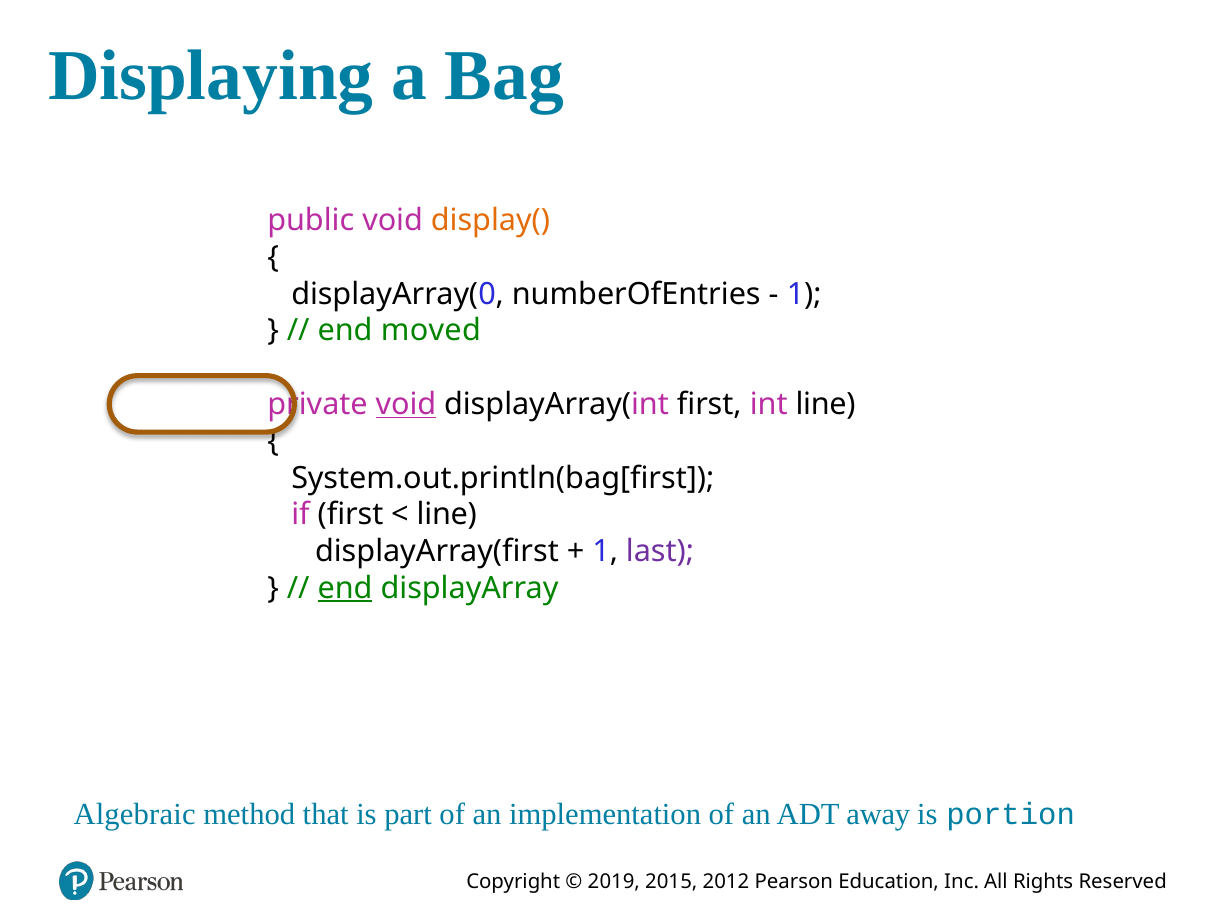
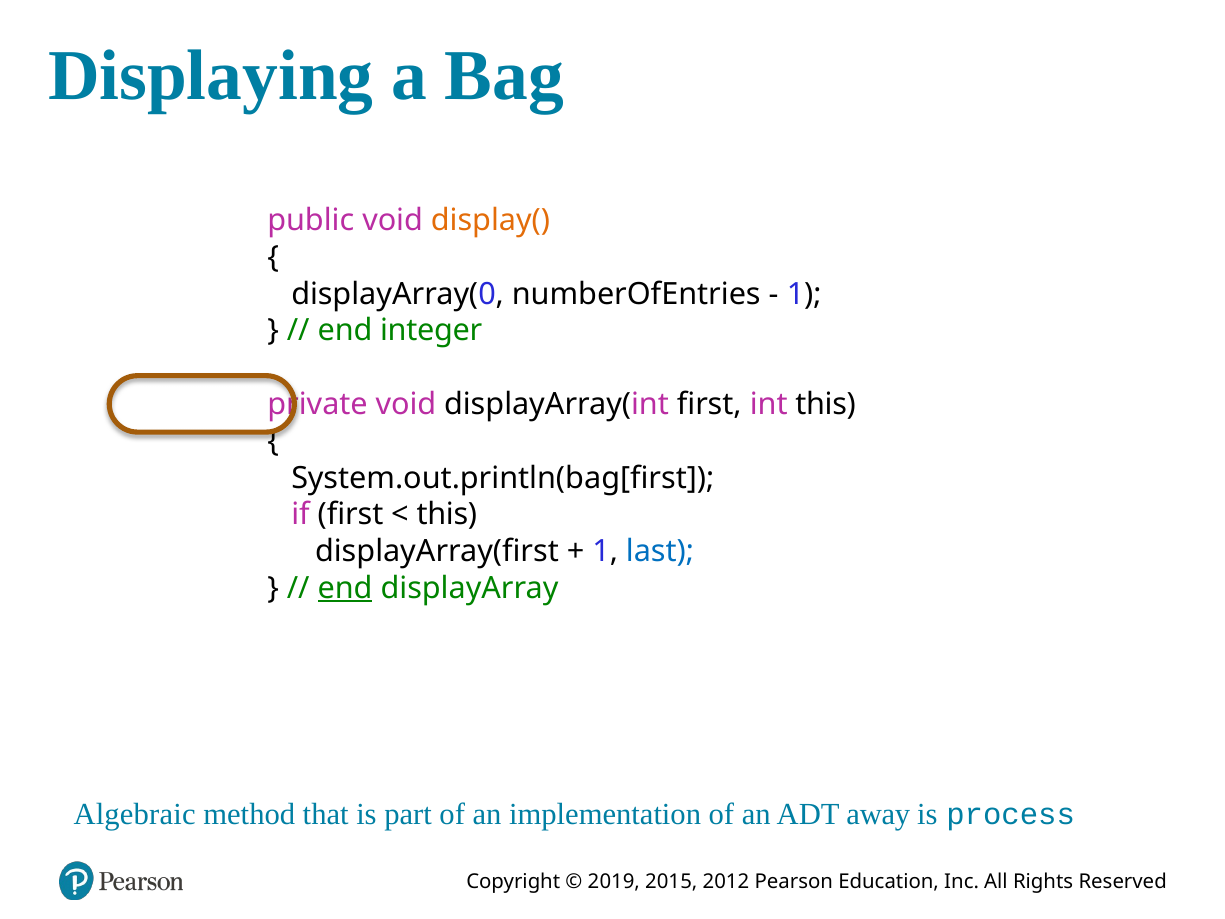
moved: moved -> integer (431, 331)
void underline: present -> none (406, 404)
int line: line -> this (826, 404)
line: line -> this (447, 515)
last colour: purple -> blue (660, 551)
portion: portion -> process (1011, 814)
